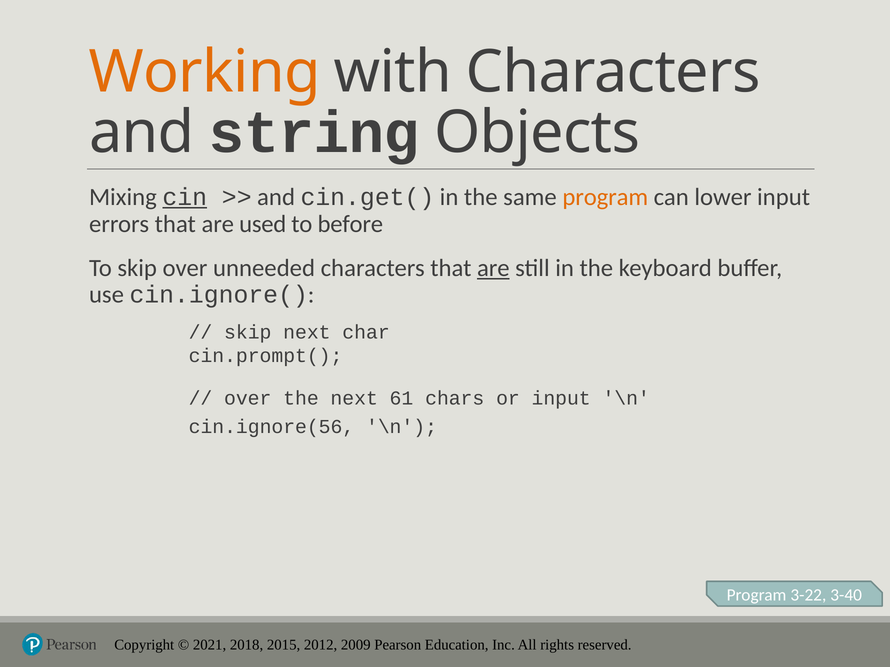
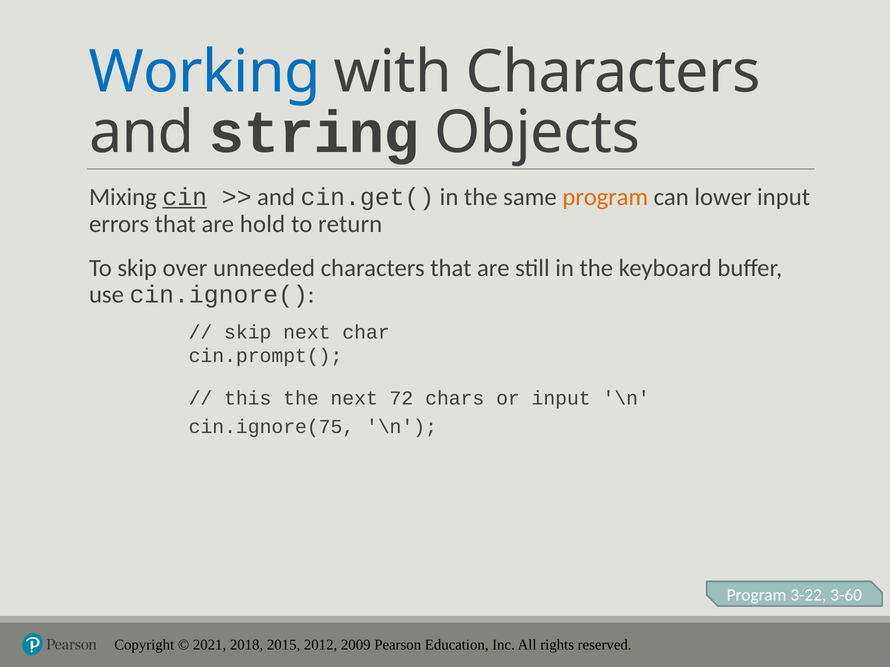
Working colour: orange -> blue (205, 72)
used: used -> hold (262, 224)
before: before -> return (350, 224)
are underline: present -> none (493, 268)
over: over -> this (248, 398)
61: 61 -> 72 (401, 398)
cin.ignore(56: cin.ignore(56 -> cin.ignore(75 (271, 427)
3-40: 3-40 -> 3-60 (846, 595)
